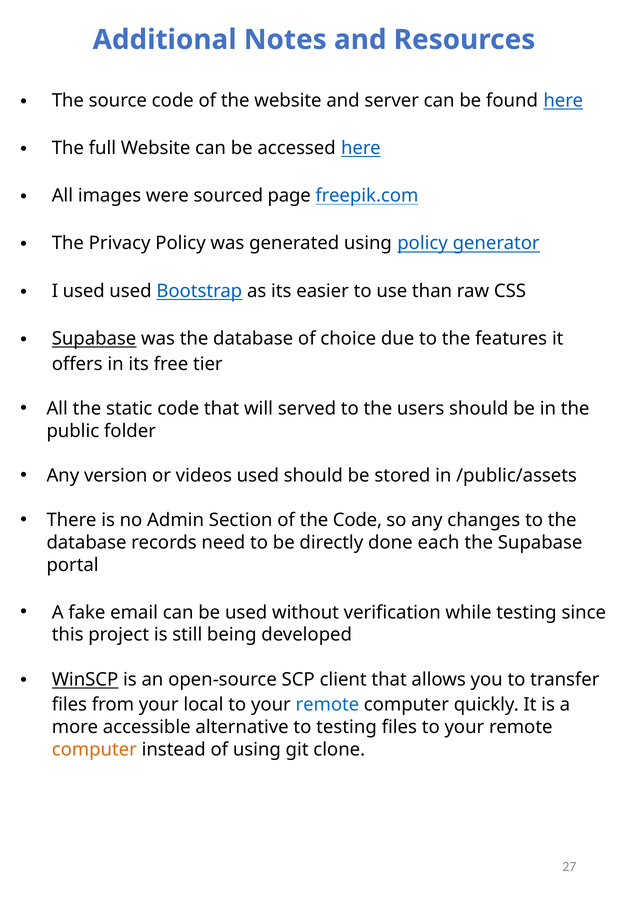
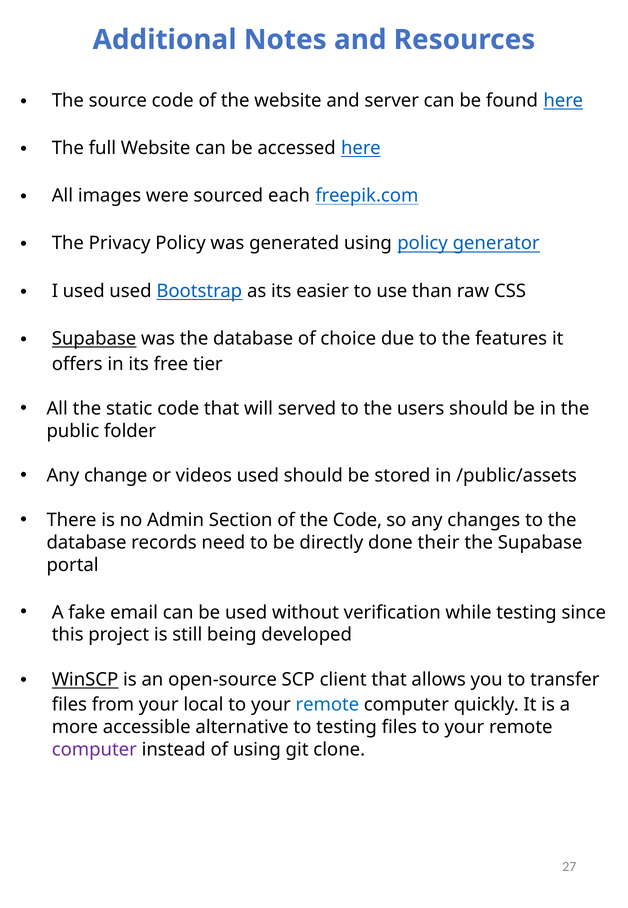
page: page -> each (289, 196)
version: version -> change (116, 475)
each: each -> their (438, 542)
computer colour: orange -> purple (94, 749)
